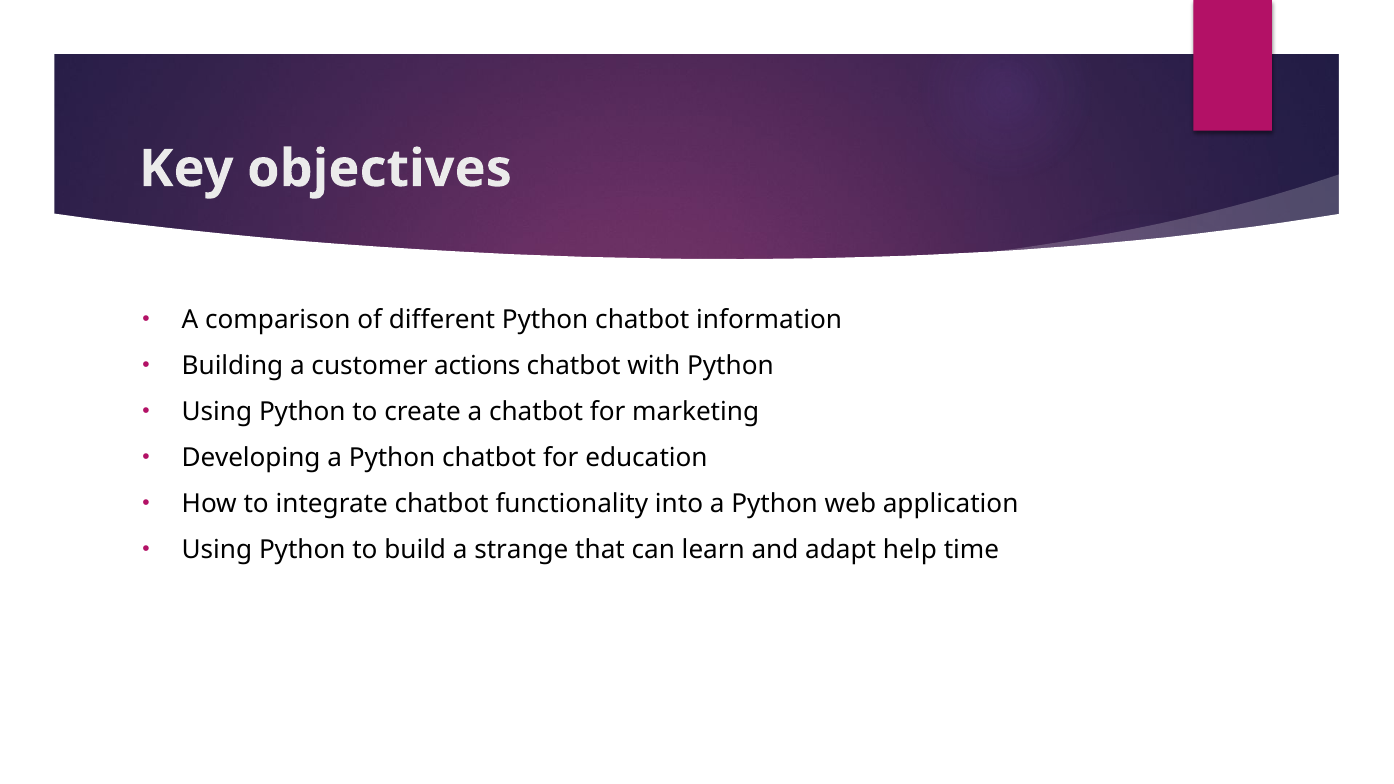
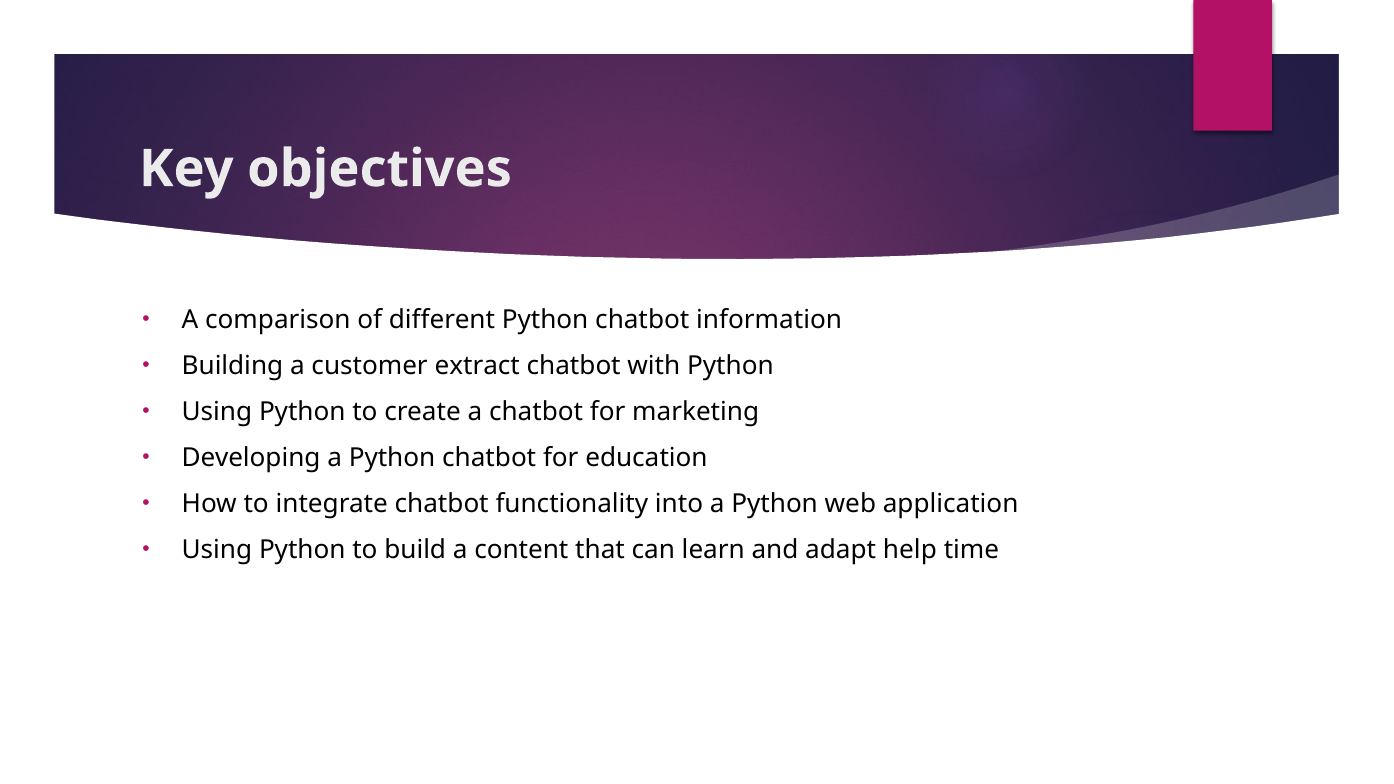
actions: actions -> extract (477, 366)
strange: strange -> content (521, 550)
